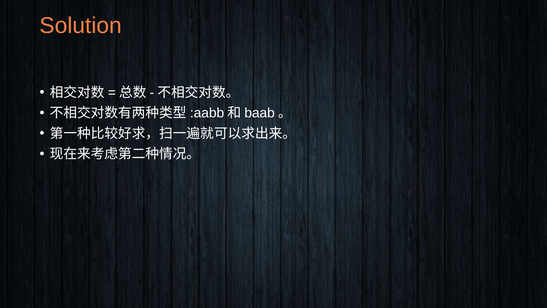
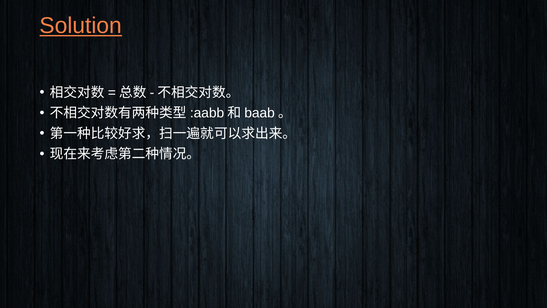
Solution underline: none -> present (81, 26)
